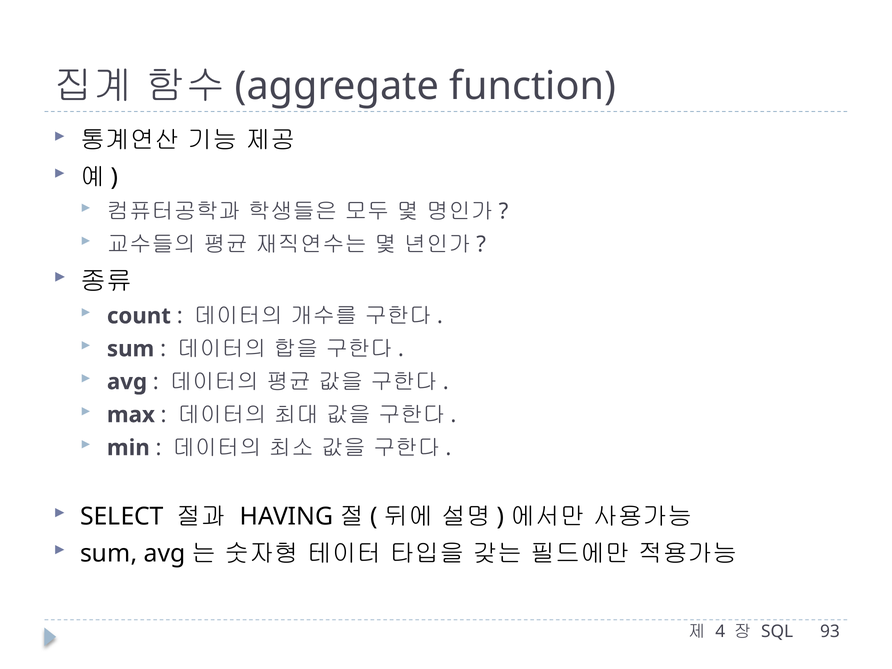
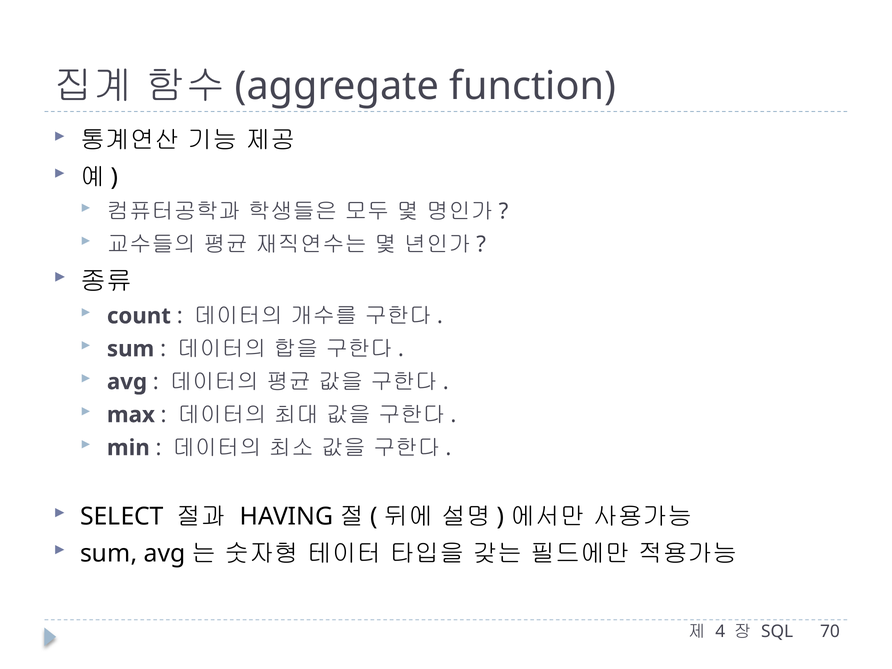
93: 93 -> 70 (830, 631)
